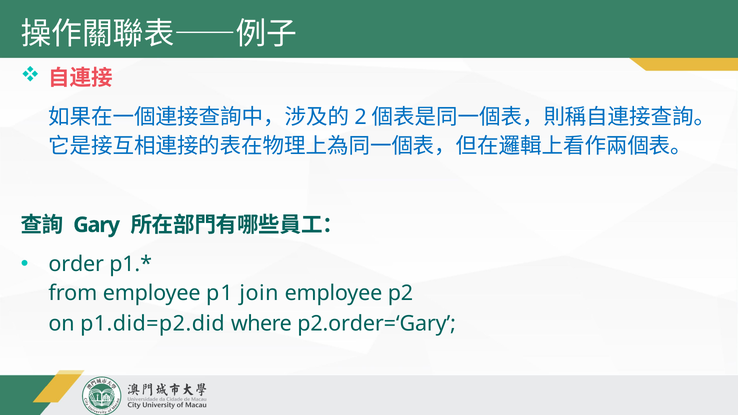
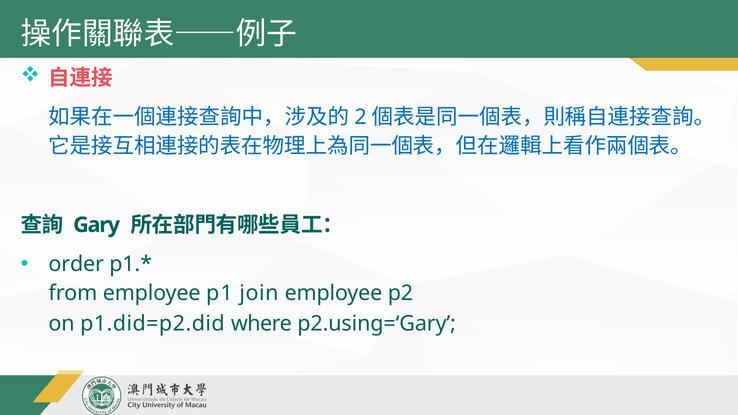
p2.order=‘Gary: p2.order=‘Gary -> p2.using=‘Gary (377, 324)
